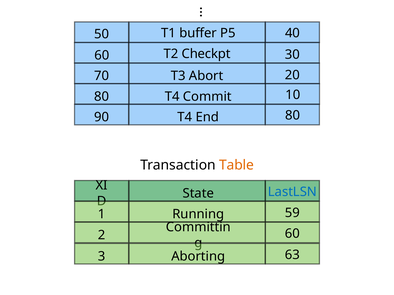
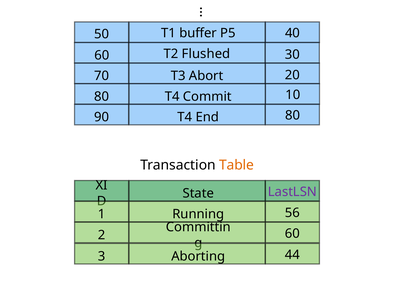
Checkpt: Checkpt -> Flushed (206, 54)
LastLSN colour: blue -> purple (292, 192)
59: 59 -> 56 (292, 213)
63: 63 -> 44 (292, 255)
